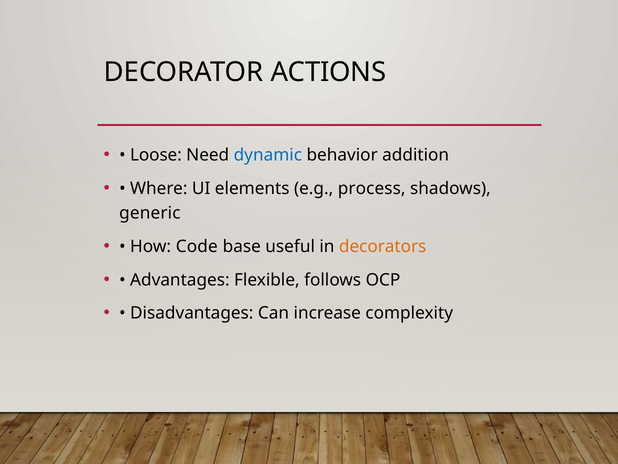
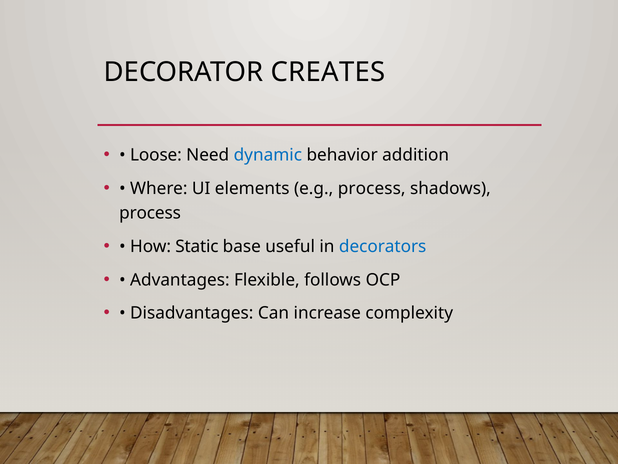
ACTIONS: ACTIONS -> CREATES (328, 72)
generic: generic -> process (150, 213)
Code: Code -> Static (197, 246)
decorators colour: orange -> blue (383, 246)
